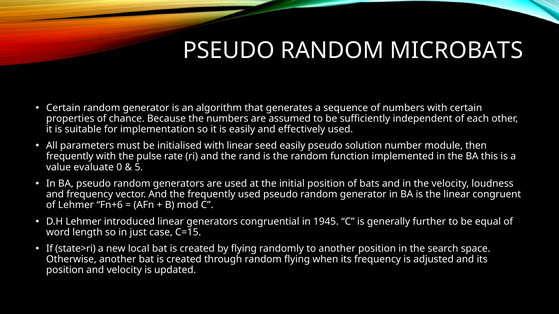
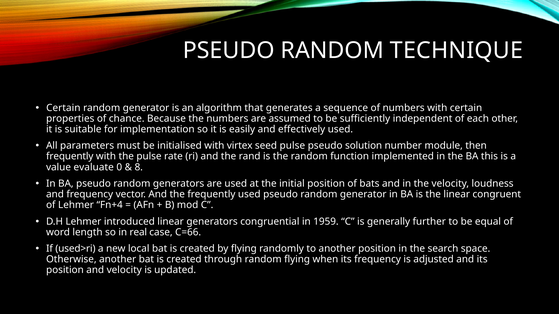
MICROBATS: MICROBATS -> TECHNIQUE (457, 51)
with linear: linear -> virtex (240, 146)
seed easily: easily -> pulse (292, 146)
5: 5 -> 8 (139, 167)
Fn+6: Fn+6 -> Fn+4 (110, 205)
1945: 1945 -> 1959 (326, 222)
just: just -> real (138, 232)
C=15: C=15 -> C=66 (188, 232)
state>ri: state>ri -> used>ri (75, 249)
